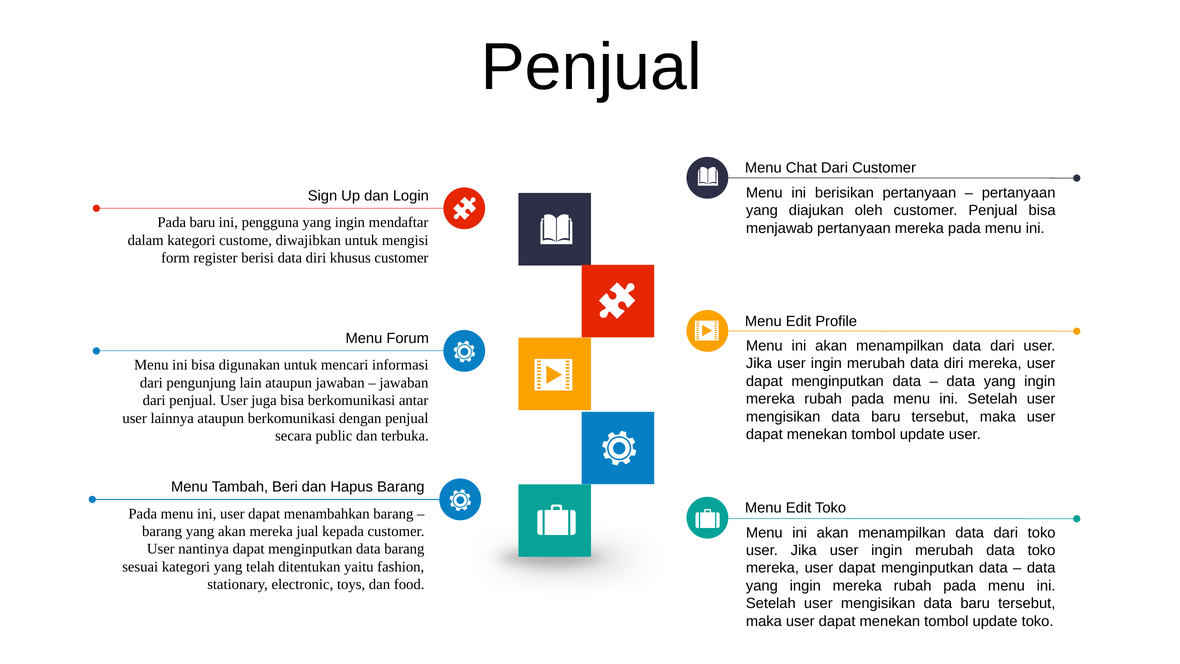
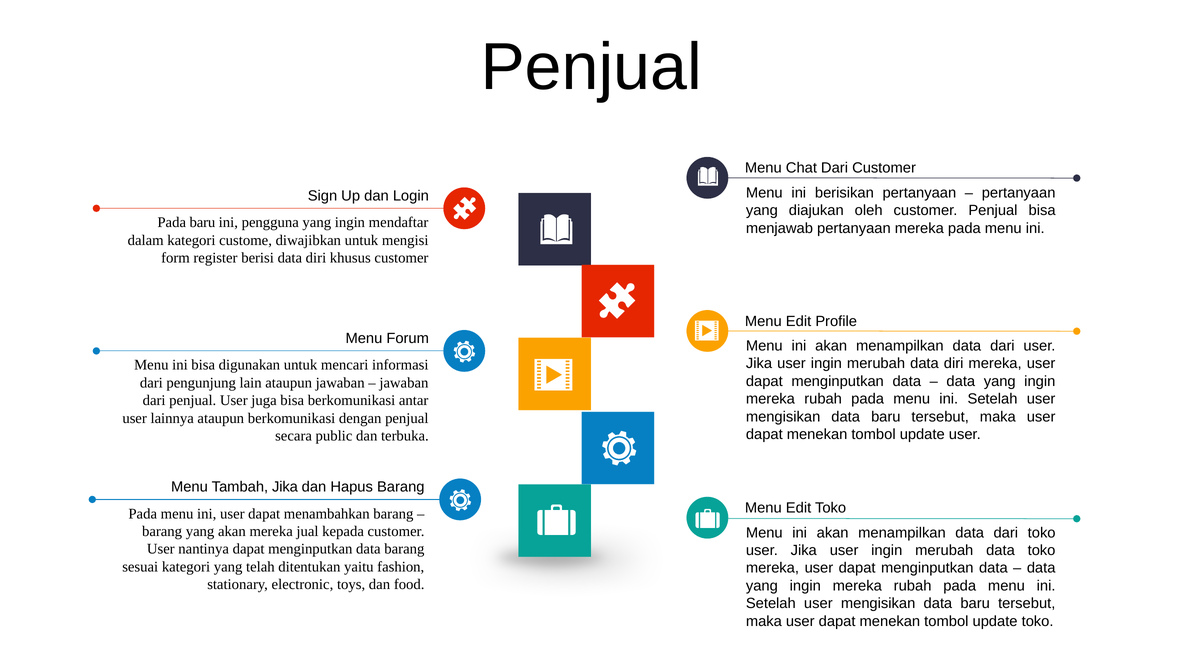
Tambah Beri: Beri -> Jika (285, 487)
